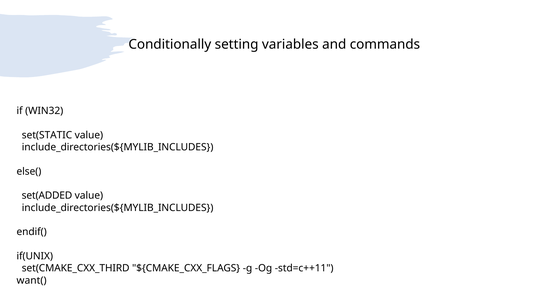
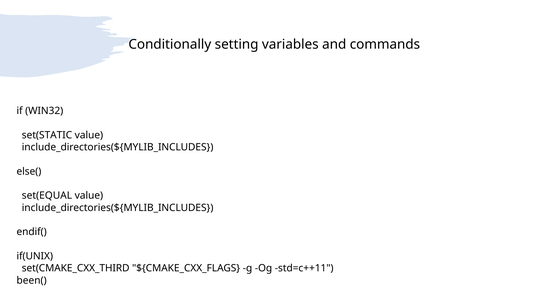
set(ADDED: set(ADDED -> set(EQUAL (47, 195)
want(: want( -> been( (32, 280)
